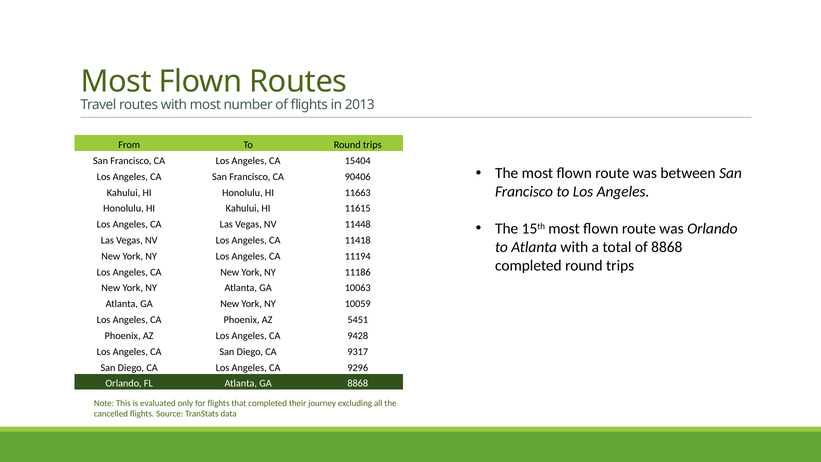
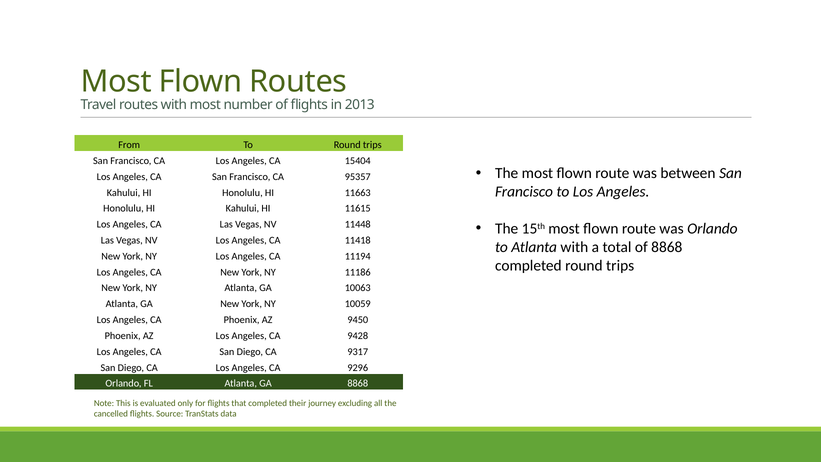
90406: 90406 -> 95357 (358, 177)
5451: 5451 -> 9450 (358, 320)
